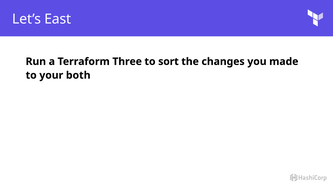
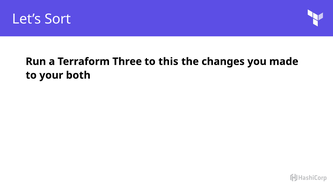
East: East -> Sort (58, 19)
sort: sort -> this (168, 62)
